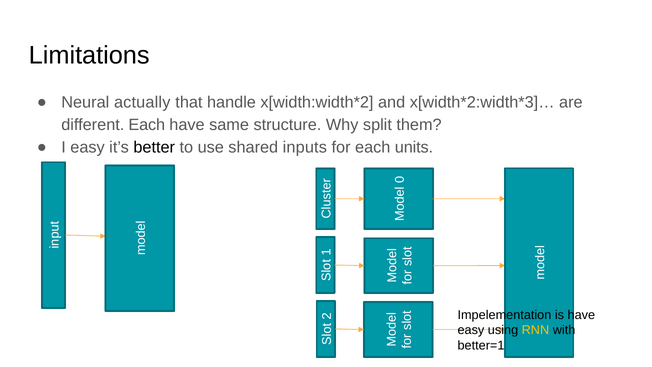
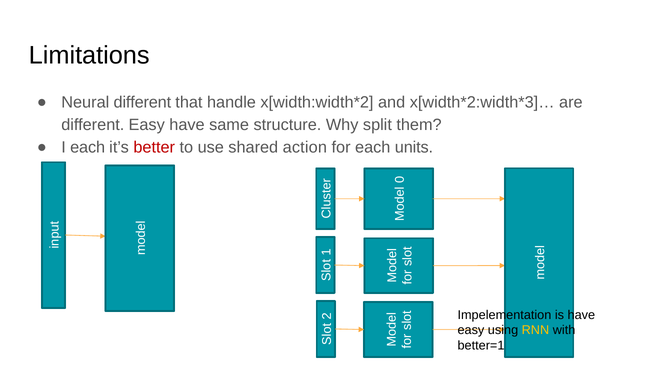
Neural actually: actually -> different (142, 103)
different Each: Each -> Easy (147, 125)
I easy: easy -> each (88, 148)
better colour: black -> red (154, 148)
inputs: inputs -> action (305, 148)
